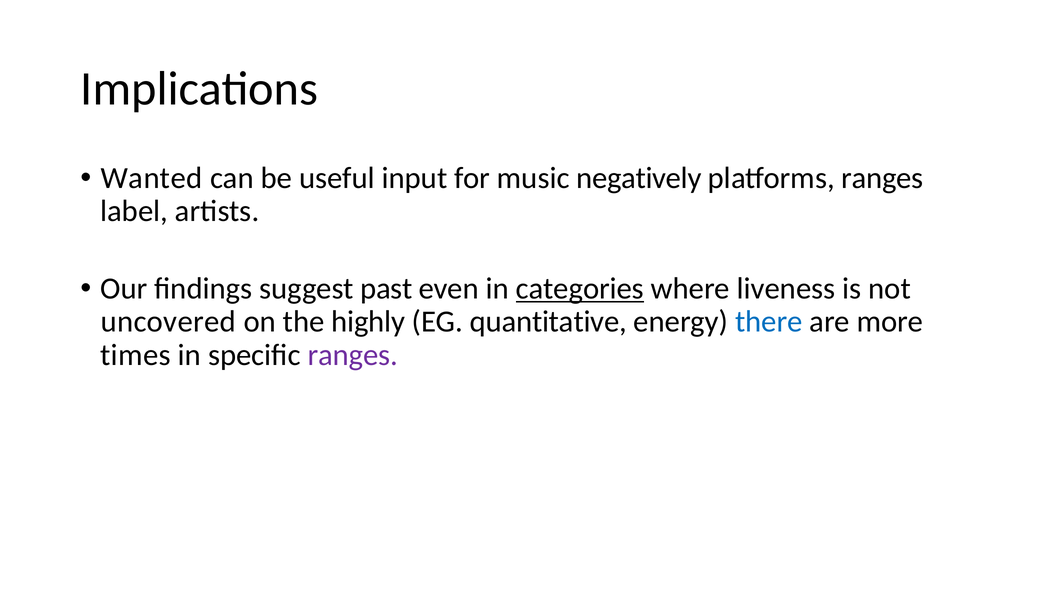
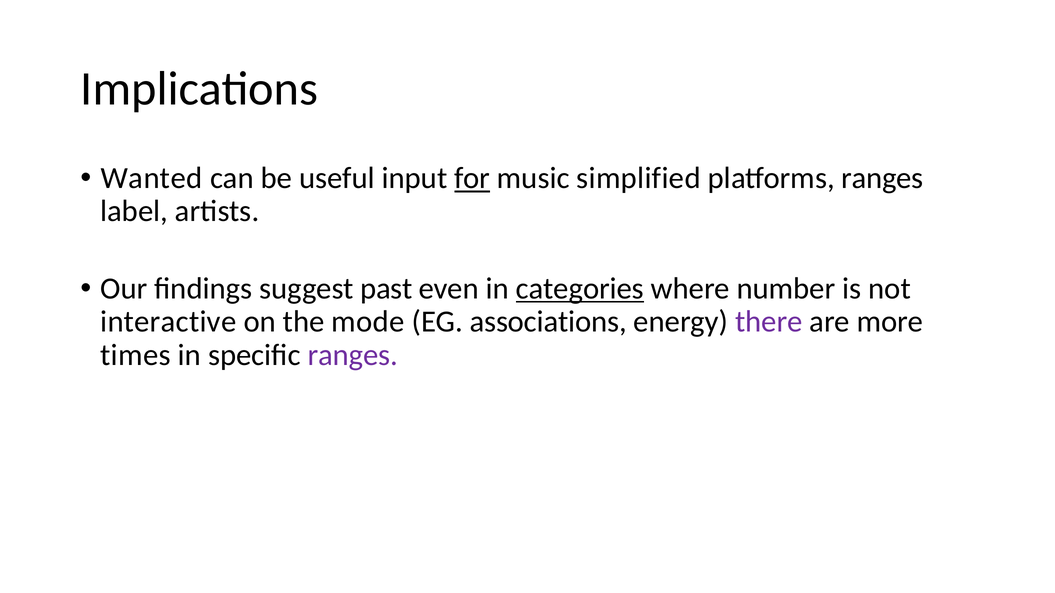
for underline: none -> present (472, 178)
negatively: negatively -> simplified (639, 178)
liveness: liveness -> number (786, 289)
uncovered: uncovered -> interactive (168, 322)
highly: highly -> mode (368, 322)
quantitative: quantitative -> associations (548, 322)
there colour: blue -> purple (769, 322)
